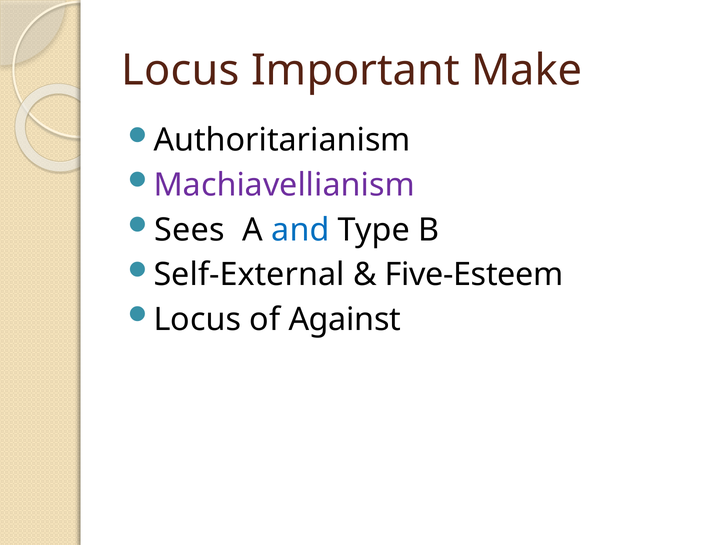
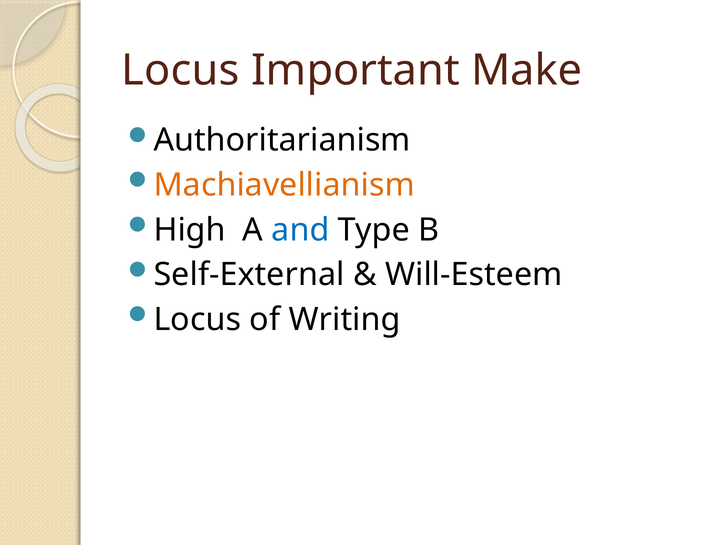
Machiavellianism colour: purple -> orange (284, 185)
Sees: Sees -> High (190, 230)
Five-Esteem: Five-Esteem -> Will-Esteem (474, 275)
Against: Against -> Writing (345, 320)
